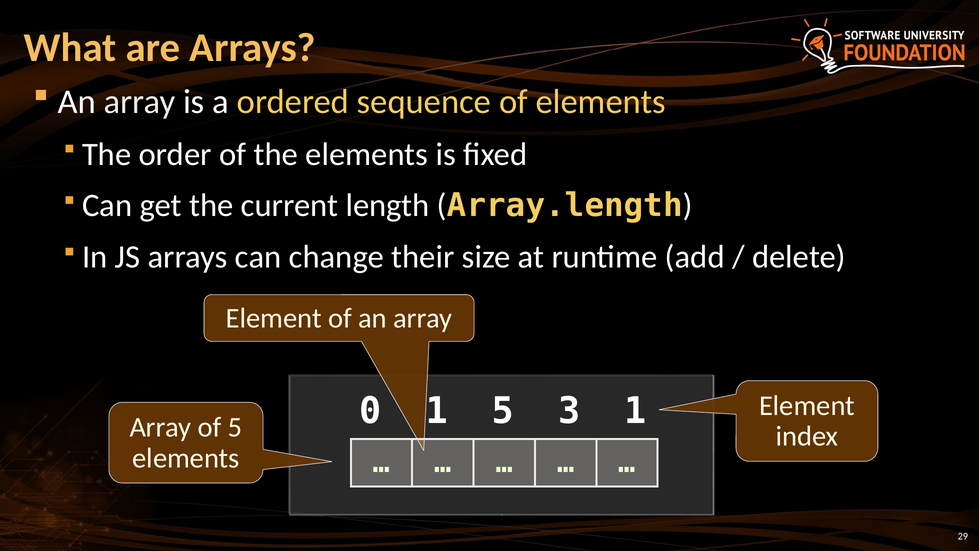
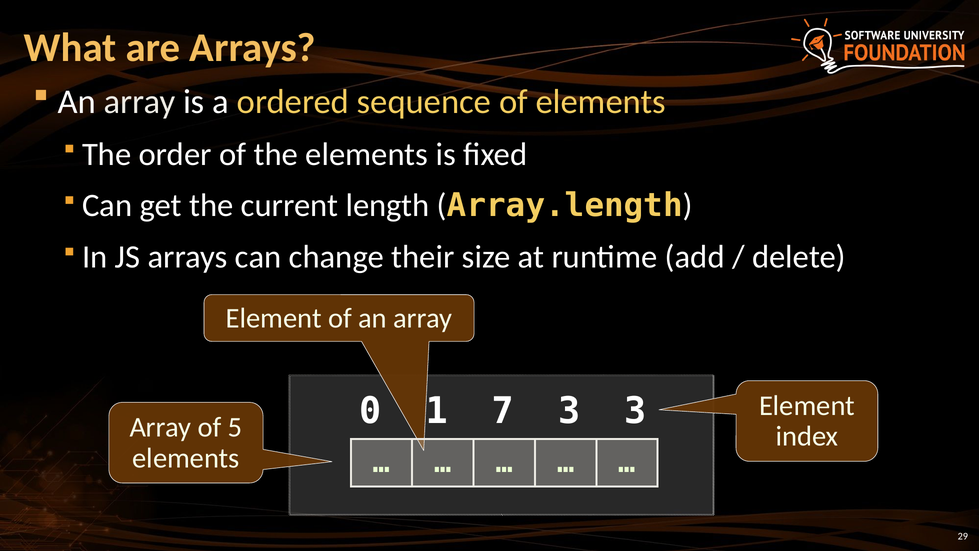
5: 5 -> 7 (503, 411)
3 1: 1 -> 3 (635, 411)
